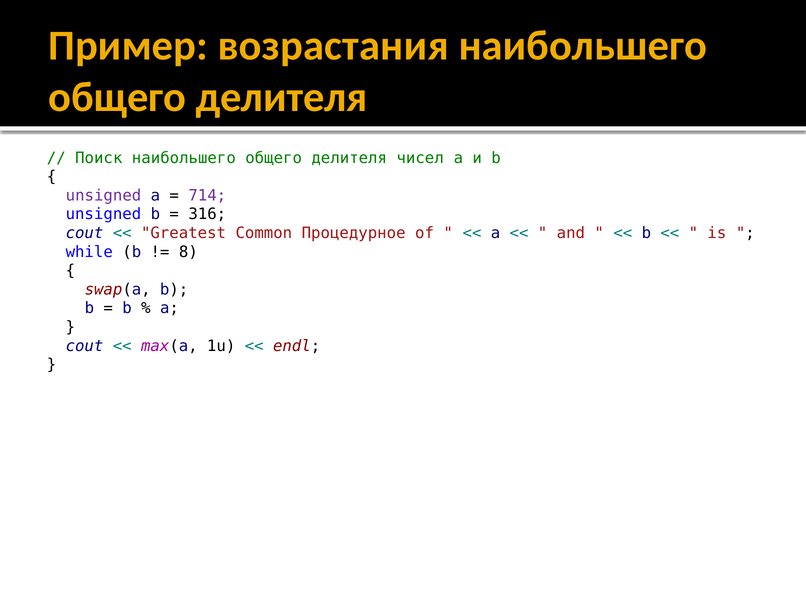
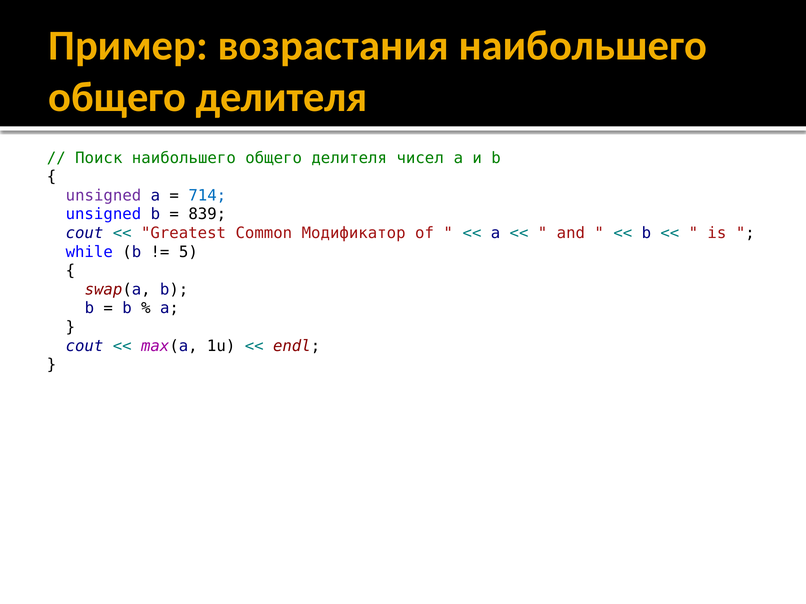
714 colour: purple -> blue (207, 196)
316: 316 -> 839 (207, 214)
Процедурное: Процедурное -> Модификатор (354, 233)
8: 8 -> 5 (188, 252)
